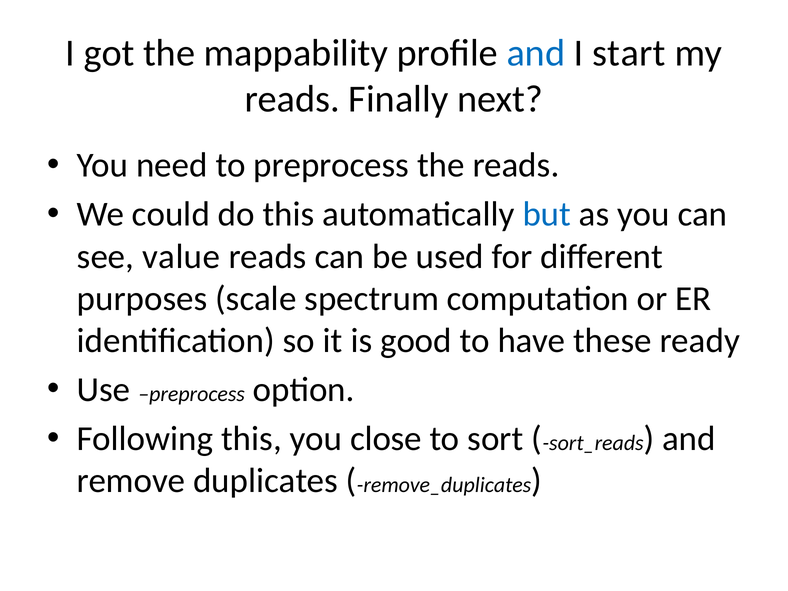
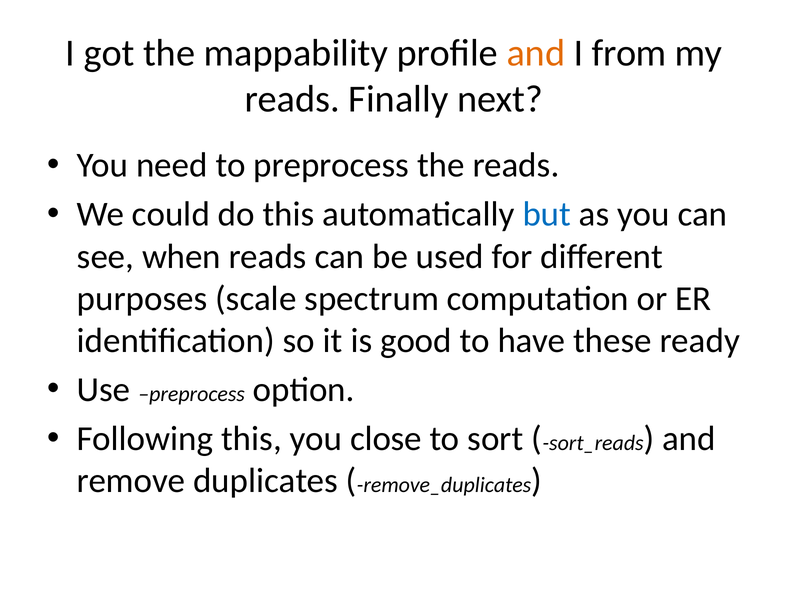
and colour: blue -> orange (536, 53)
start: start -> from (629, 53)
value: value -> when (181, 256)
